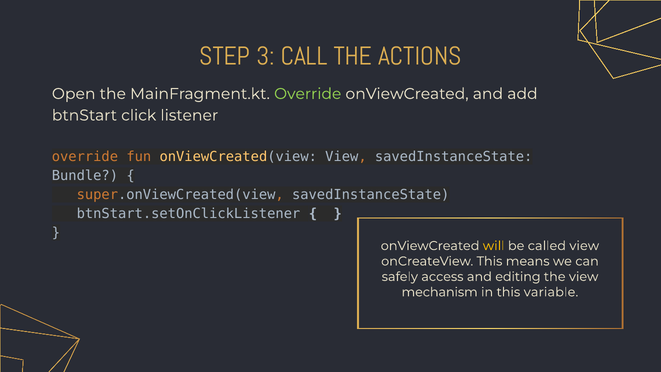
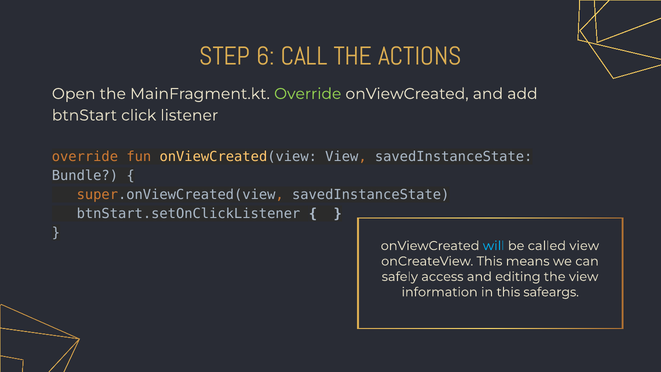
3: 3 -> 6 (265, 56)
will colour: yellow -> light blue (494, 246)
mechanism: mechanism -> information (440, 292)
variable: variable -> safeargs (551, 292)
